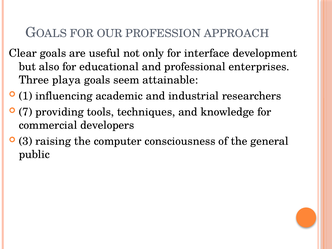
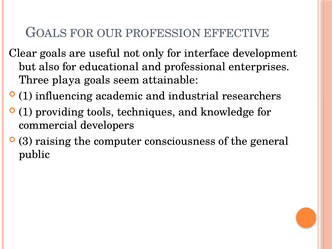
APPROACH: APPROACH -> EFFECTIVE (237, 33)
7: 7 -> 1 (26, 112)
